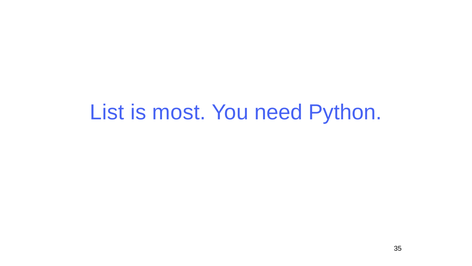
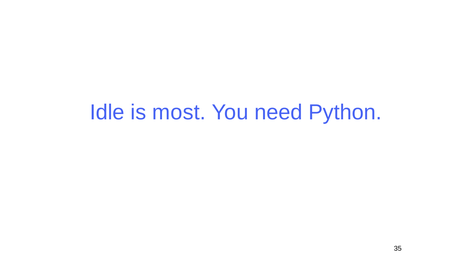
List: List -> Idle (107, 112)
